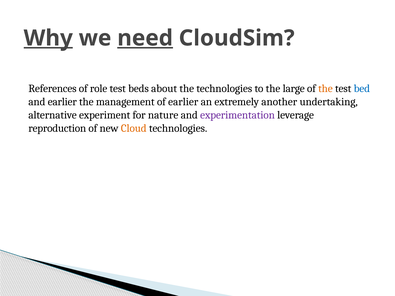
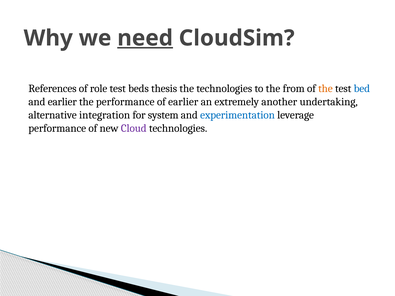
Why underline: present -> none (48, 38)
about: about -> thesis (164, 89)
large: large -> from (294, 89)
the management: management -> performance (125, 102)
experiment: experiment -> integration (105, 115)
nature: nature -> system (163, 115)
experimentation colour: purple -> blue (238, 115)
reproduction: reproduction -> performance (57, 128)
Cloud colour: orange -> purple (134, 128)
